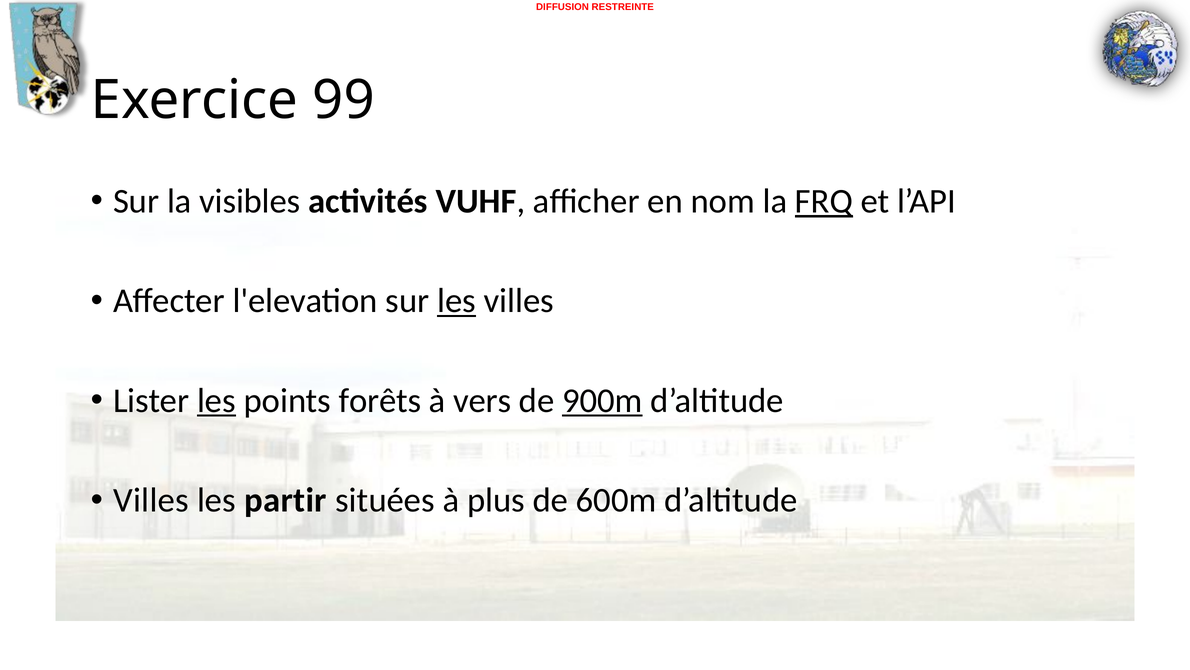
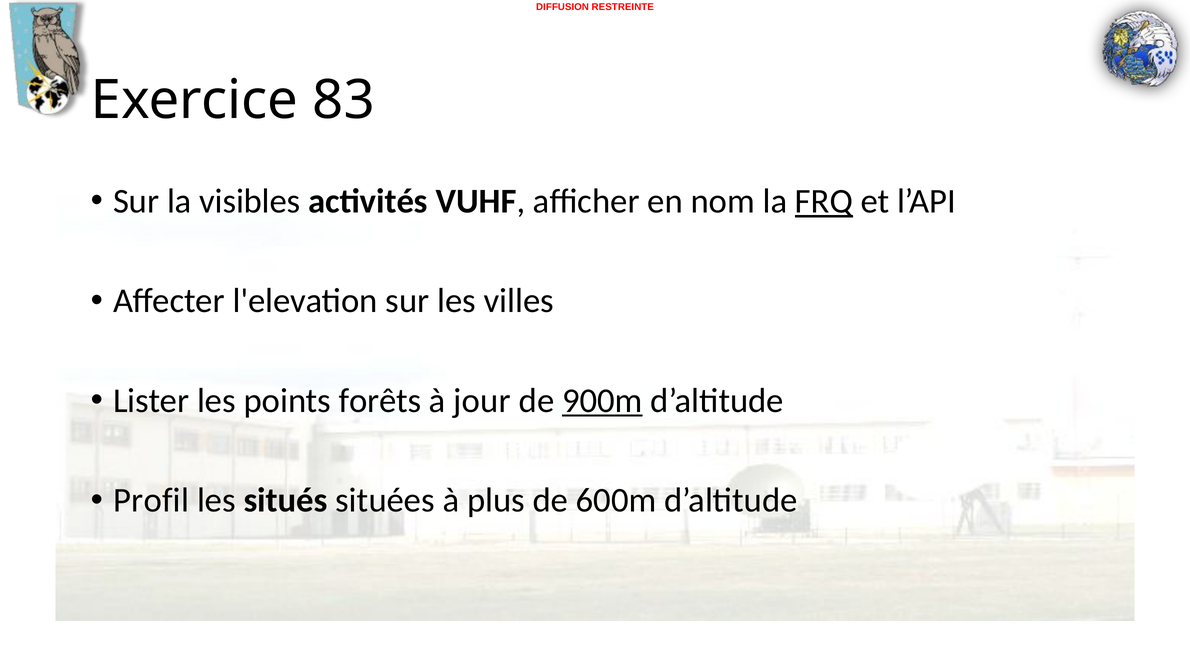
99: 99 -> 83 (344, 100)
les underline: present -> none (457, 301)
les underline: present -> none (216, 400)
vers: vers -> jour (482, 400)
Villes: Villes -> Profil (151, 500)
partir: partir -> situés (286, 500)
